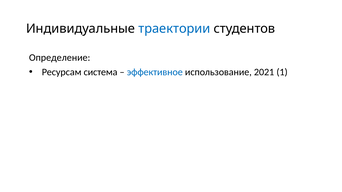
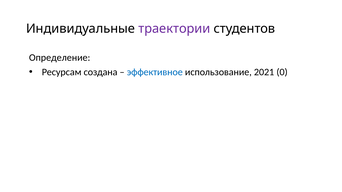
траектории colour: blue -> purple (174, 29)
система: система -> создана (101, 72)
1: 1 -> 0 (282, 72)
